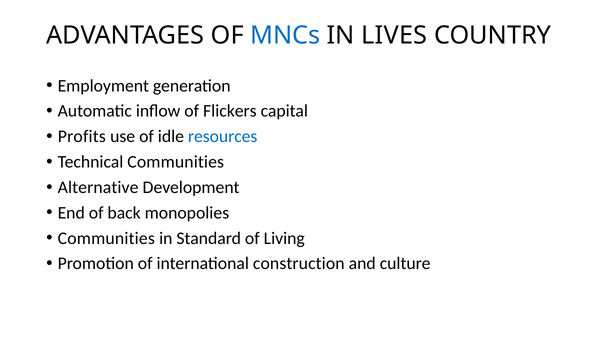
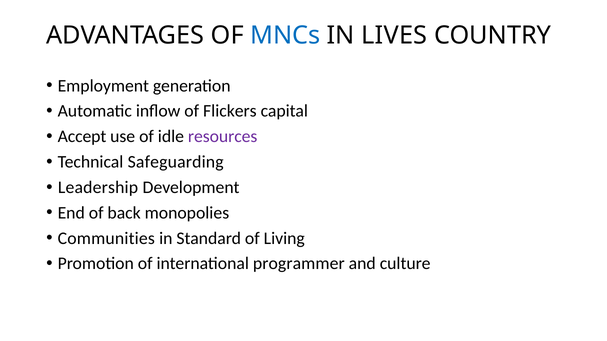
Profits: Profits -> Accept (82, 137)
resources colour: blue -> purple (223, 137)
Technical Communities: Communities -> Safeguarding (176, 162)
Alternative: Alternative -> Leadership (98, 188)
construction: construction -> programmer (299, 264)
